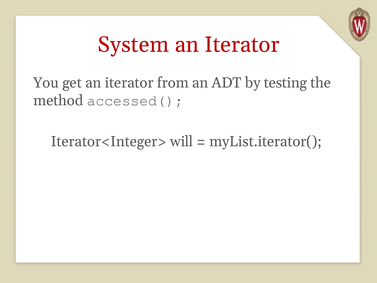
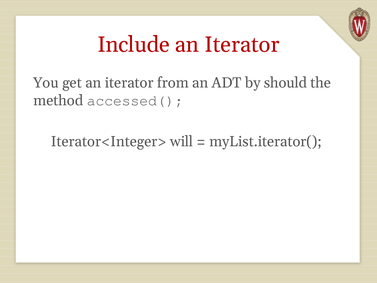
System: System -> Include (134, 45)
testing: testing -> should (285, 83)
